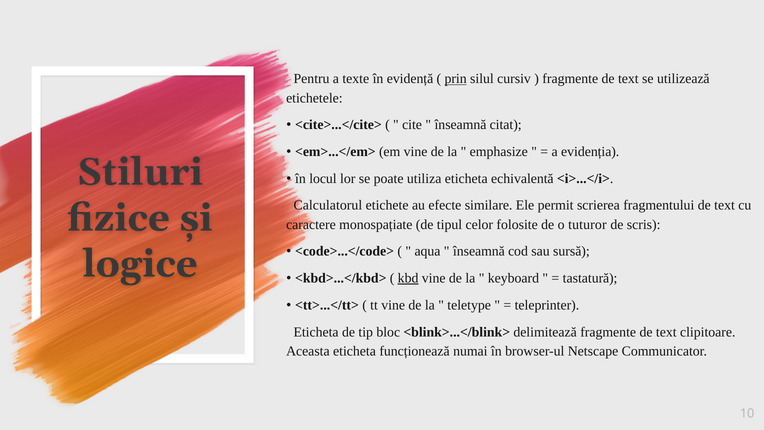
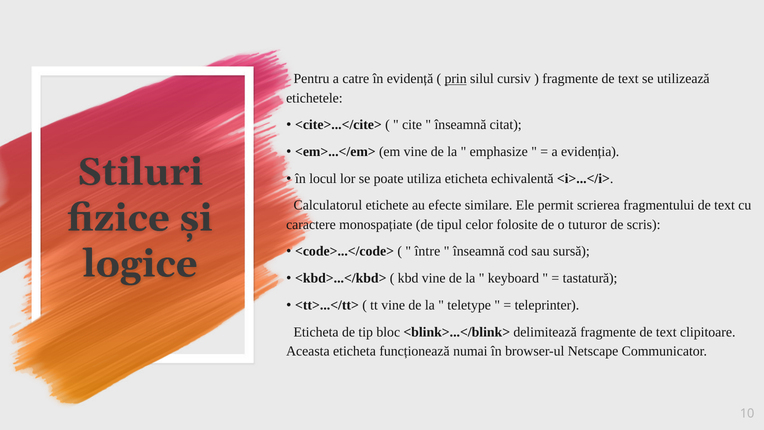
texte: texte -> catre (356, 79)
aqua: aqua -> între (427, 251)
kbd underline: present -> none (408, 278)
